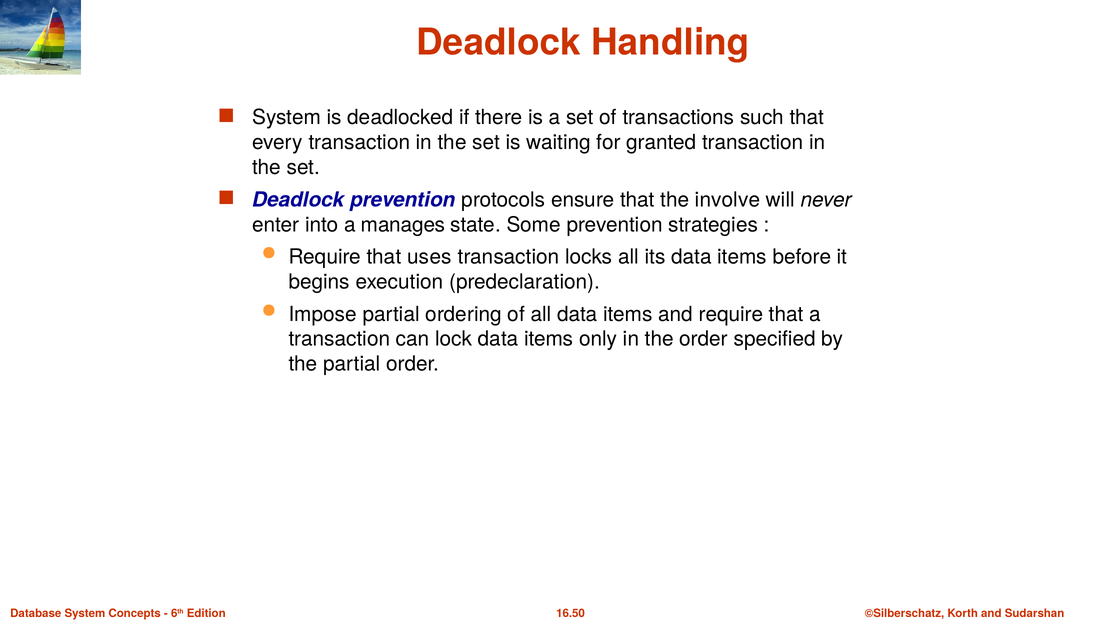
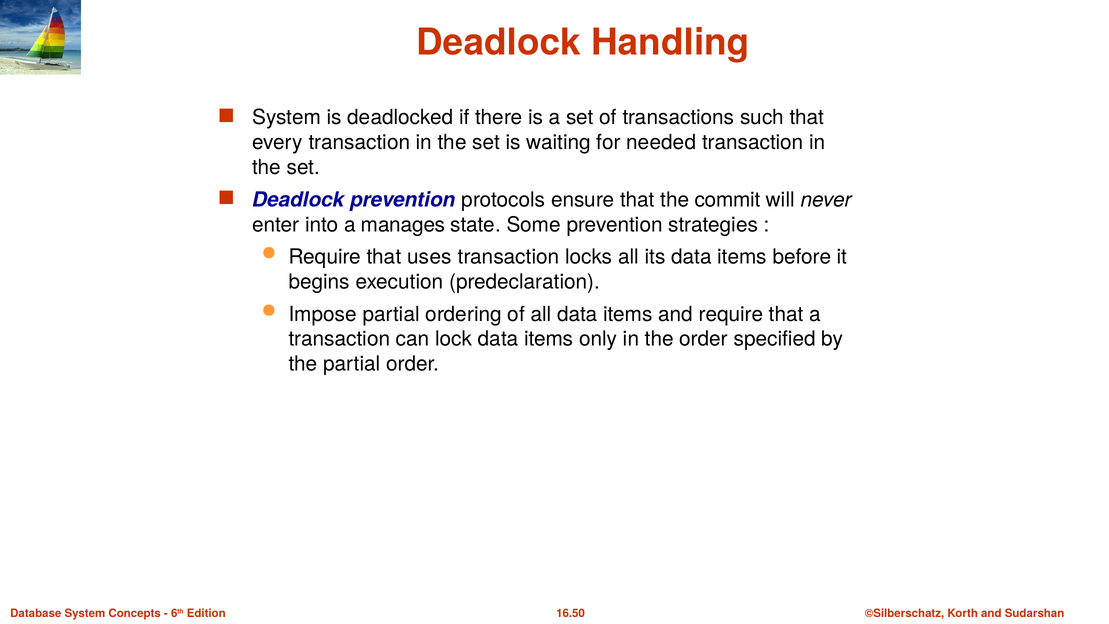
granted: granted -> needed (661, 143)
involve: involve -> commit (728, 200)
